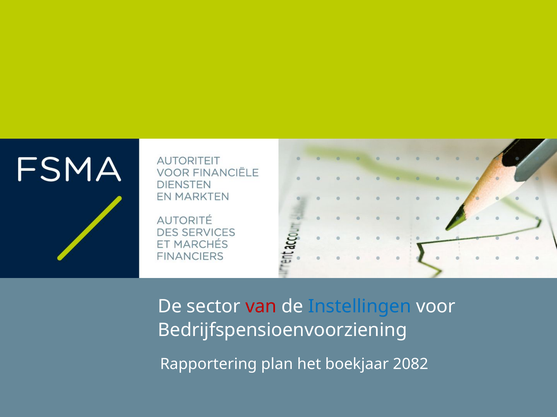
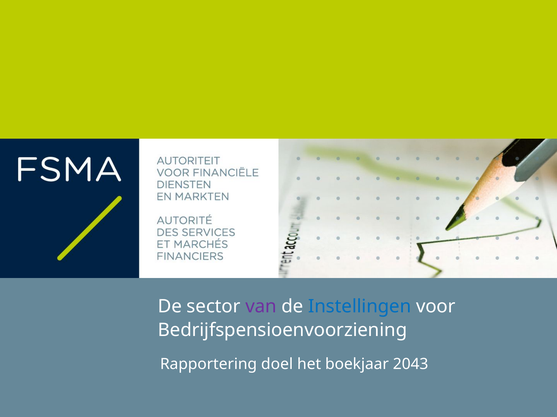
van colour: red -> purple (261, 307)
plan: plan -> doel (277, 365)
2082: 2082 -> 2043 (411, 365)
